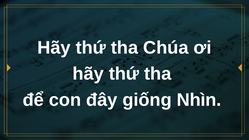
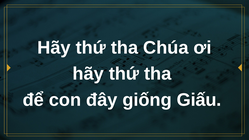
Nhìn: Nhìn -> Giấu (199, 100)
